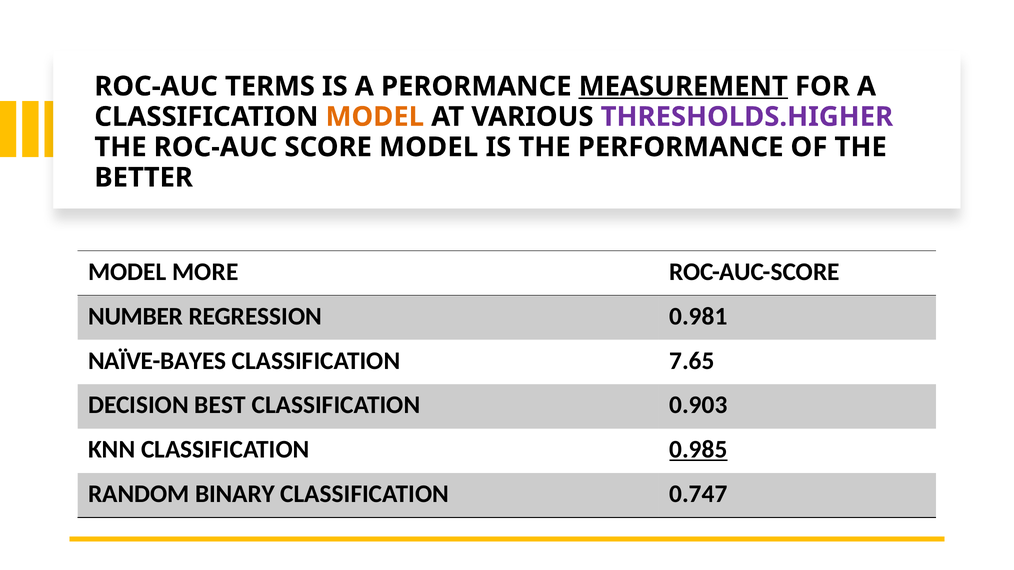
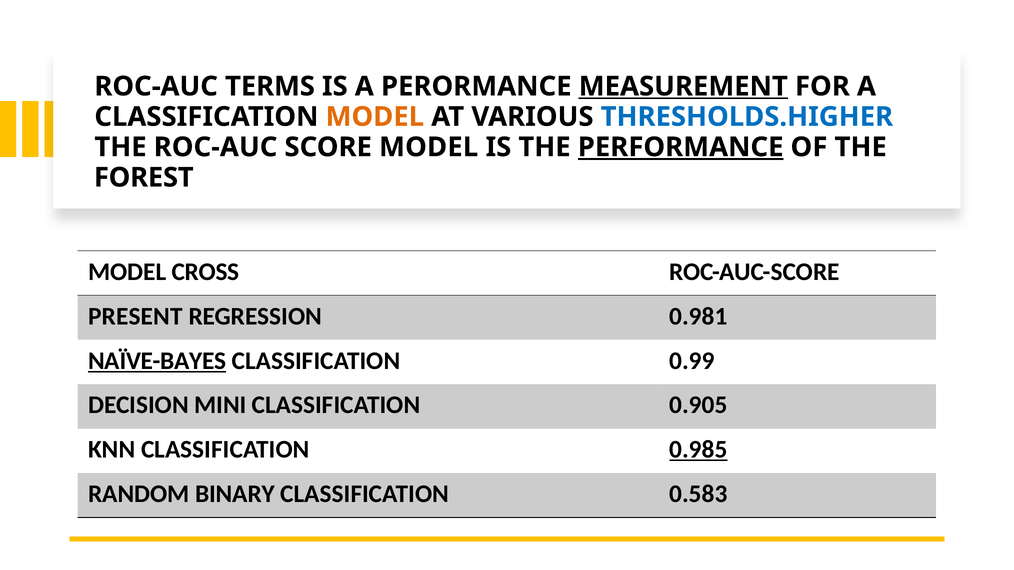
THRESHOLDS.HIGHER colour: purple -> blue (747, 117)
PERFORMANCE underline: none -> present (681, 147)
BETTER: BETTER -> FOREST (144, 178)
MORE: MORE -> CROSS (206, 272)
NUMBER: NUMBER -> PRESENT (135, 316)
NAÏVE-BAYES underline: none -> present (157, 361)
7.65: 7.65 -> 0.99 (692, 361)
BEST: BEST -> MINI (220, 405)
0.903: 0.903 -> 0.905 (698, 405)
0.747: 0.747 -> 0.583 (698, 494)
